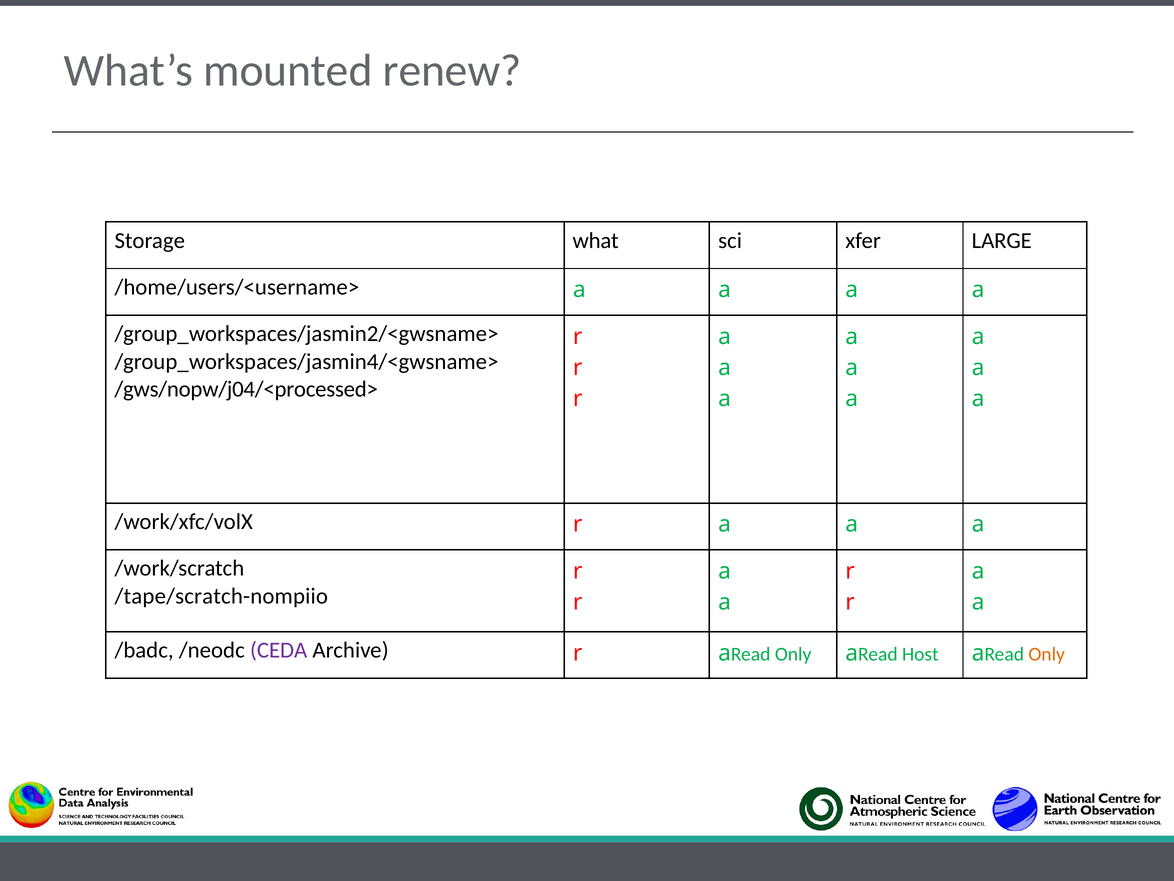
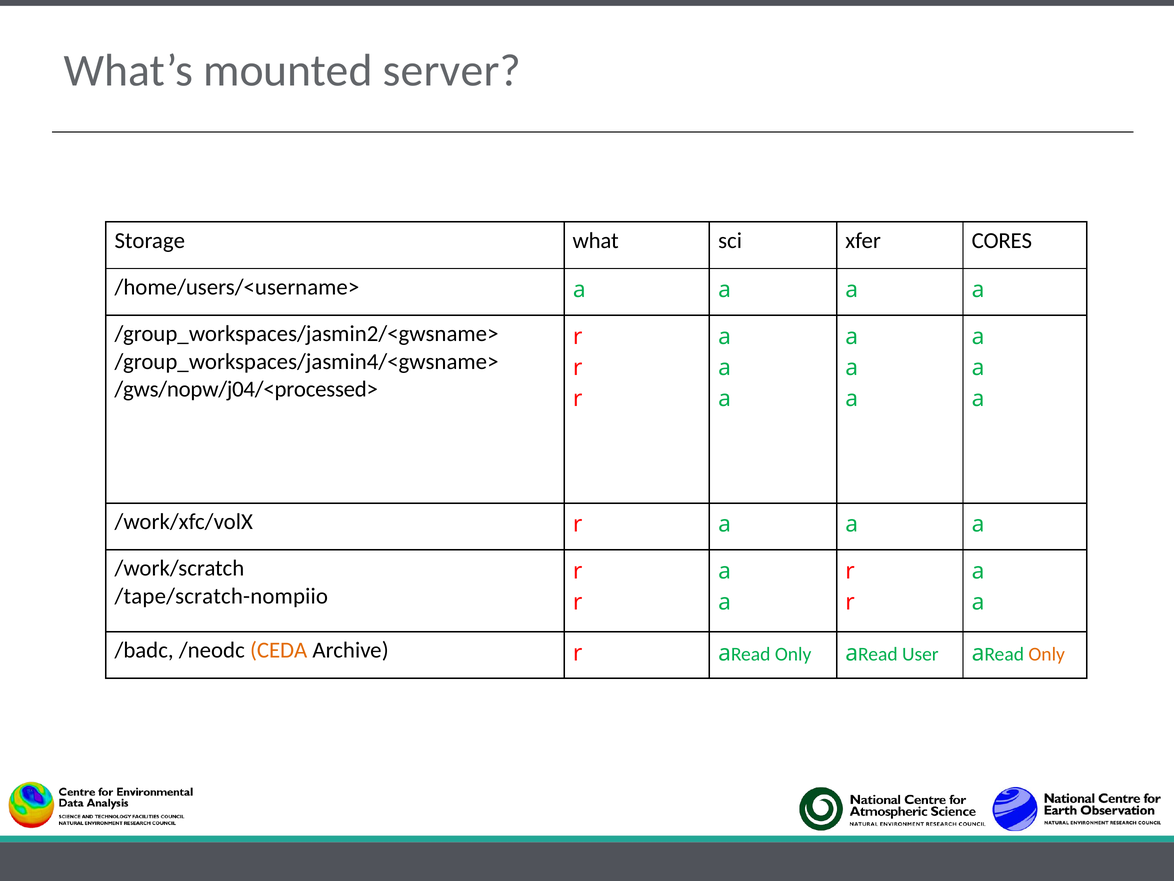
renew: renew -> server (452, 70)
LARGE: LARGE -> CORES (1002, 240)
CEDA colour: purple -> orange (279, 650)
Host: Host -> User (920, 654)
